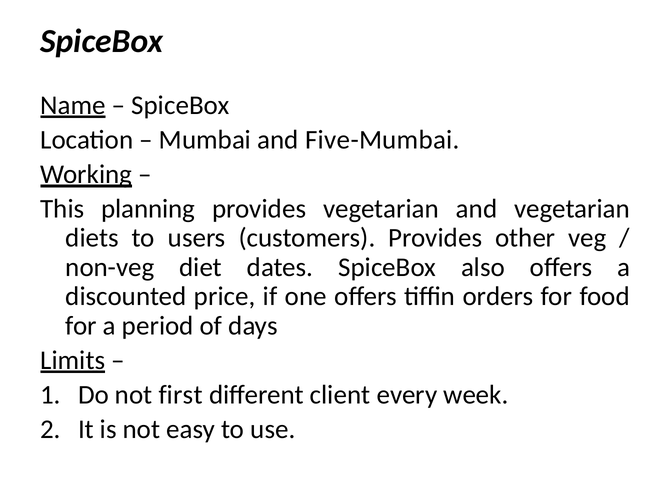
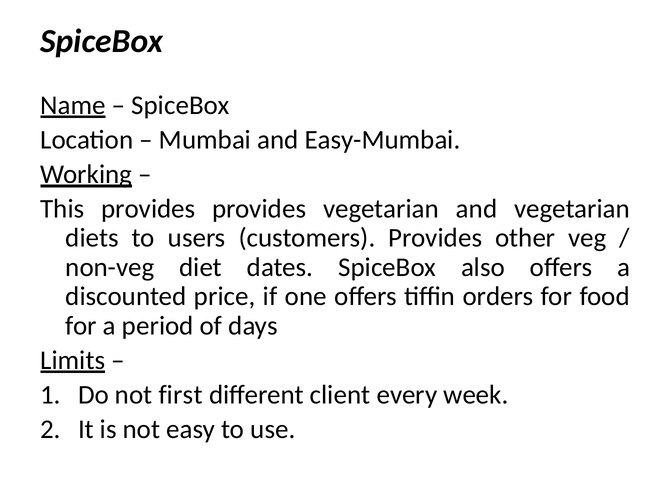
Five-Mumbai: Five-Mumbai -> Easy-Mumbai (383, 140)
This planning: planning -> provides (148, 209)
